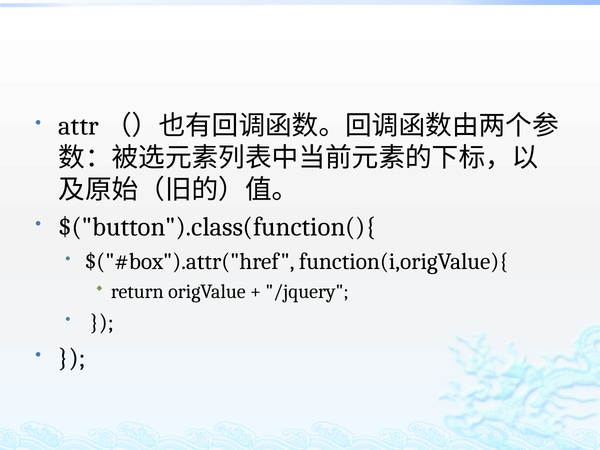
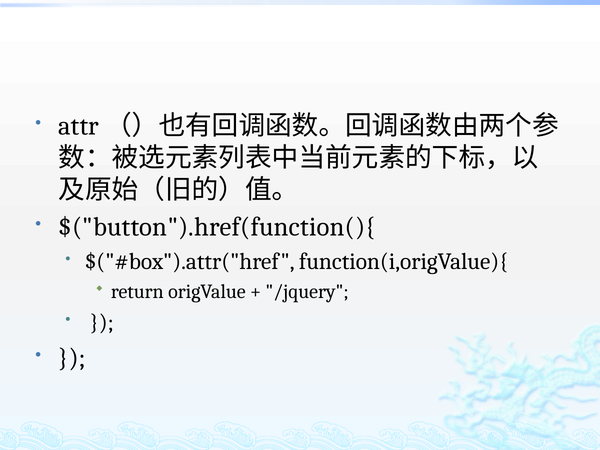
$("button").class(function(){: $("button").class(function(){ -> $("button").href(function(){ (217, 227)
